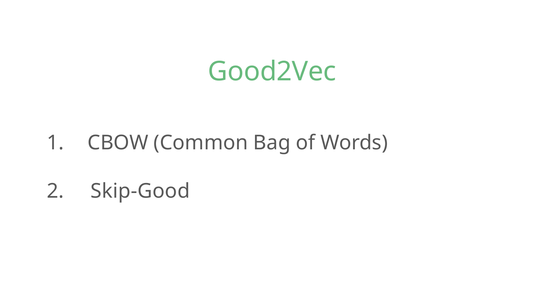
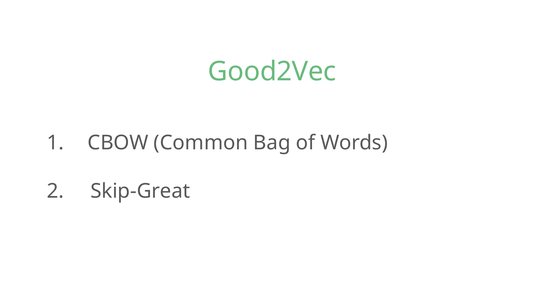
Skip-Good: Skip-Good -> Skip-Great (140, 191)
